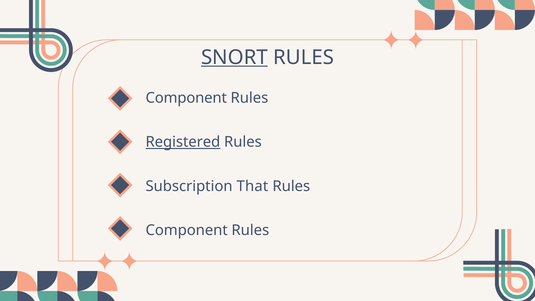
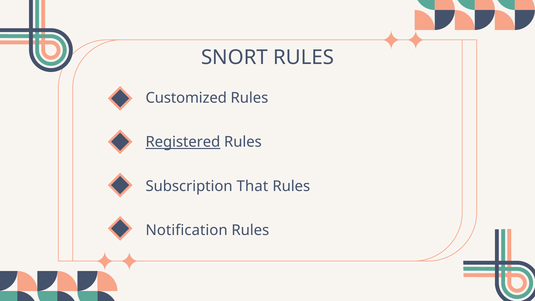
SNORT underline: present -> none (234, 57)
Component: Component -> Customized (186, 98)
Component: Component -> Notification (187, 230)
